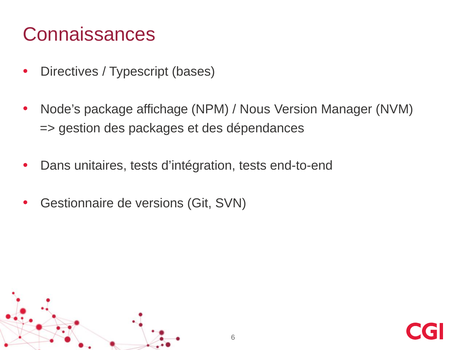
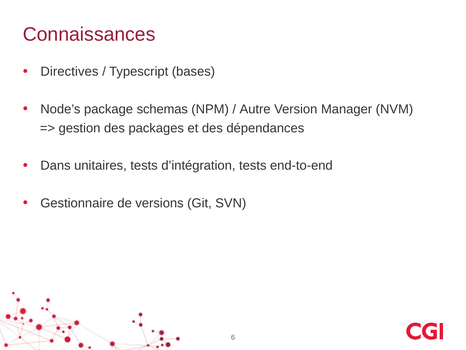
affichage: affichage -> schemas (162, 109)
Nous: Nous -> Autre (255, 109)
